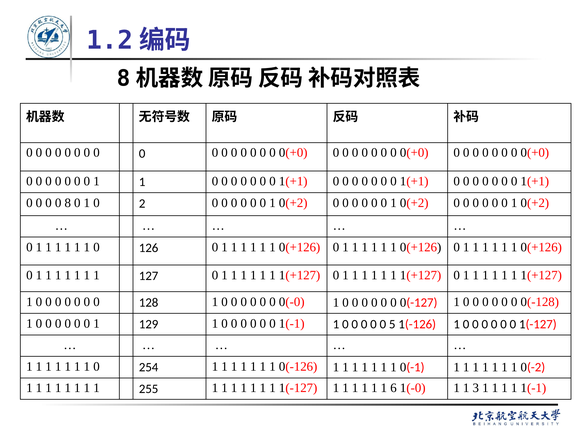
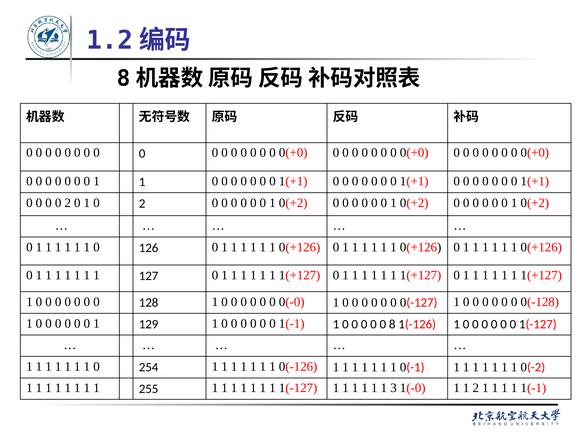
0 0 8: 8 -> 2 (68, 203)
5: 5 -> 8 (392, 324)
6: 6 -> 3 (393, 388)
1 3: 3 -> 2 (476, 388)
